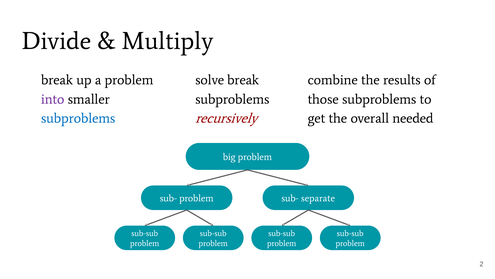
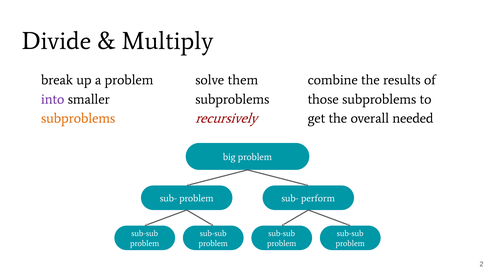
solve break: break -> them (243, 80)
subproblems colour: blue -> orange (78, 118)
separate: separate -> perform (318, 198)
